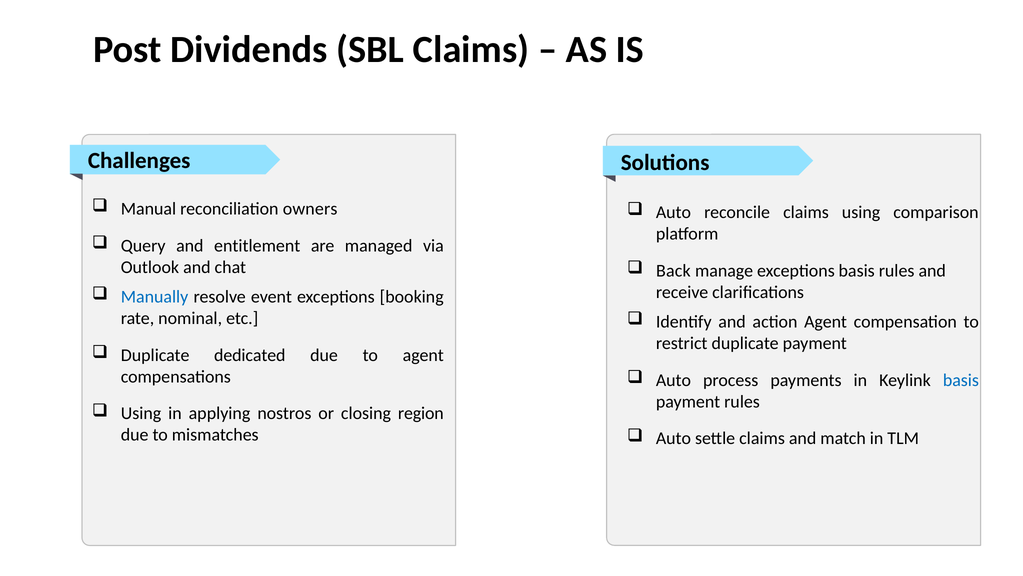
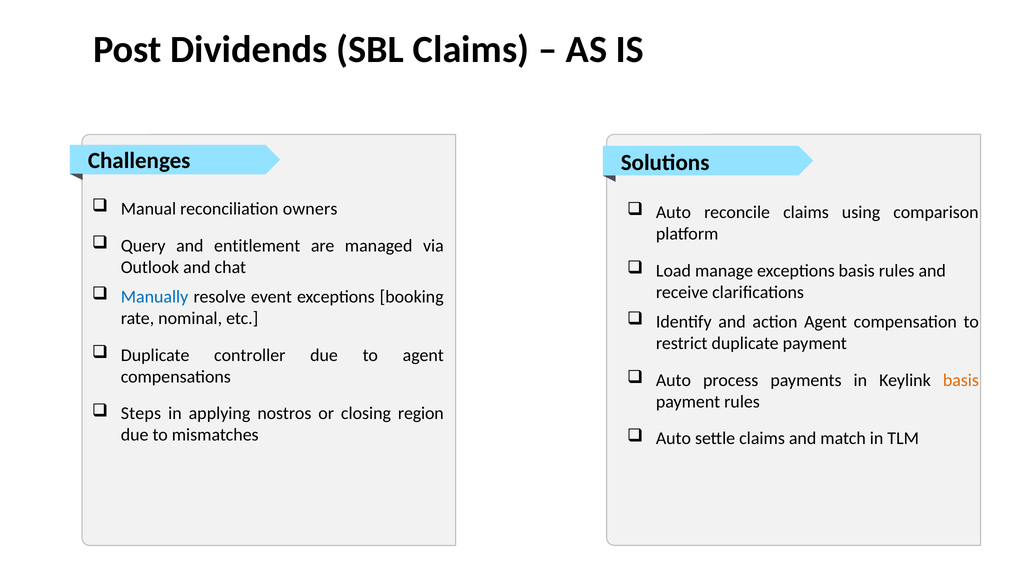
Back: Back -> Load (673, 271)
dedicated: dedicated -> controller (250, 355)
basis colour: blue -> orange (961, 380)
Using: Using -> Steps (141, 413)
